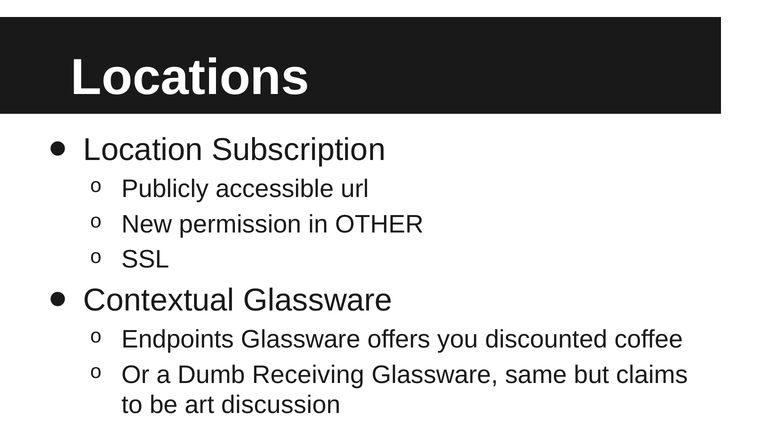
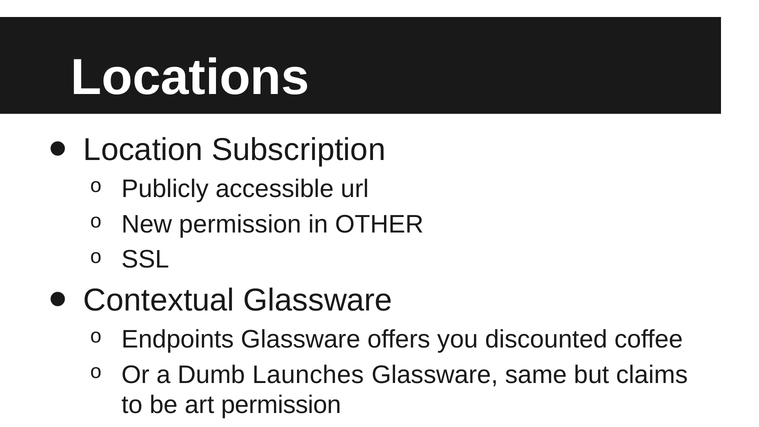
Receiving: Receiving -> Launches (308, 375)
art discussion: discussion -> permission (281, 405)
